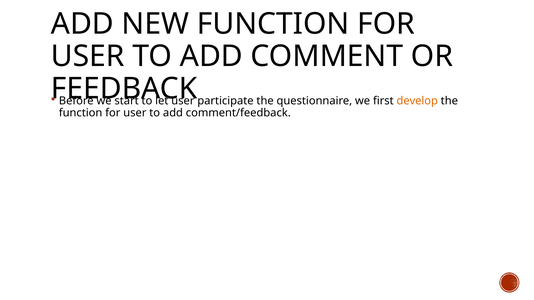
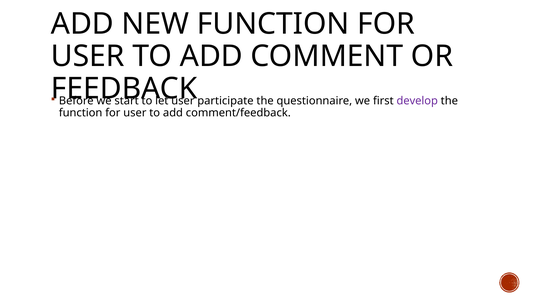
develop colour: orange -> purple (417, 101)
